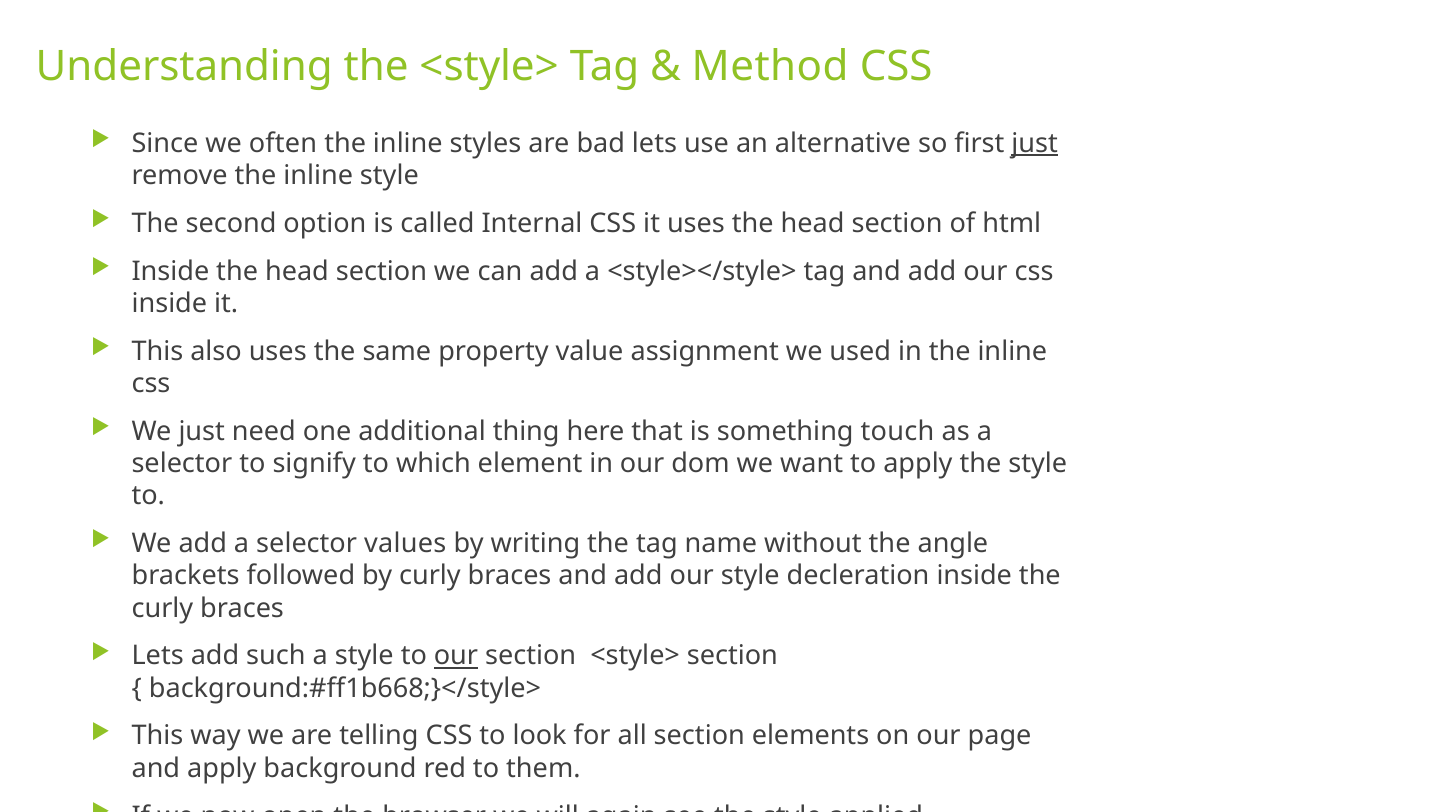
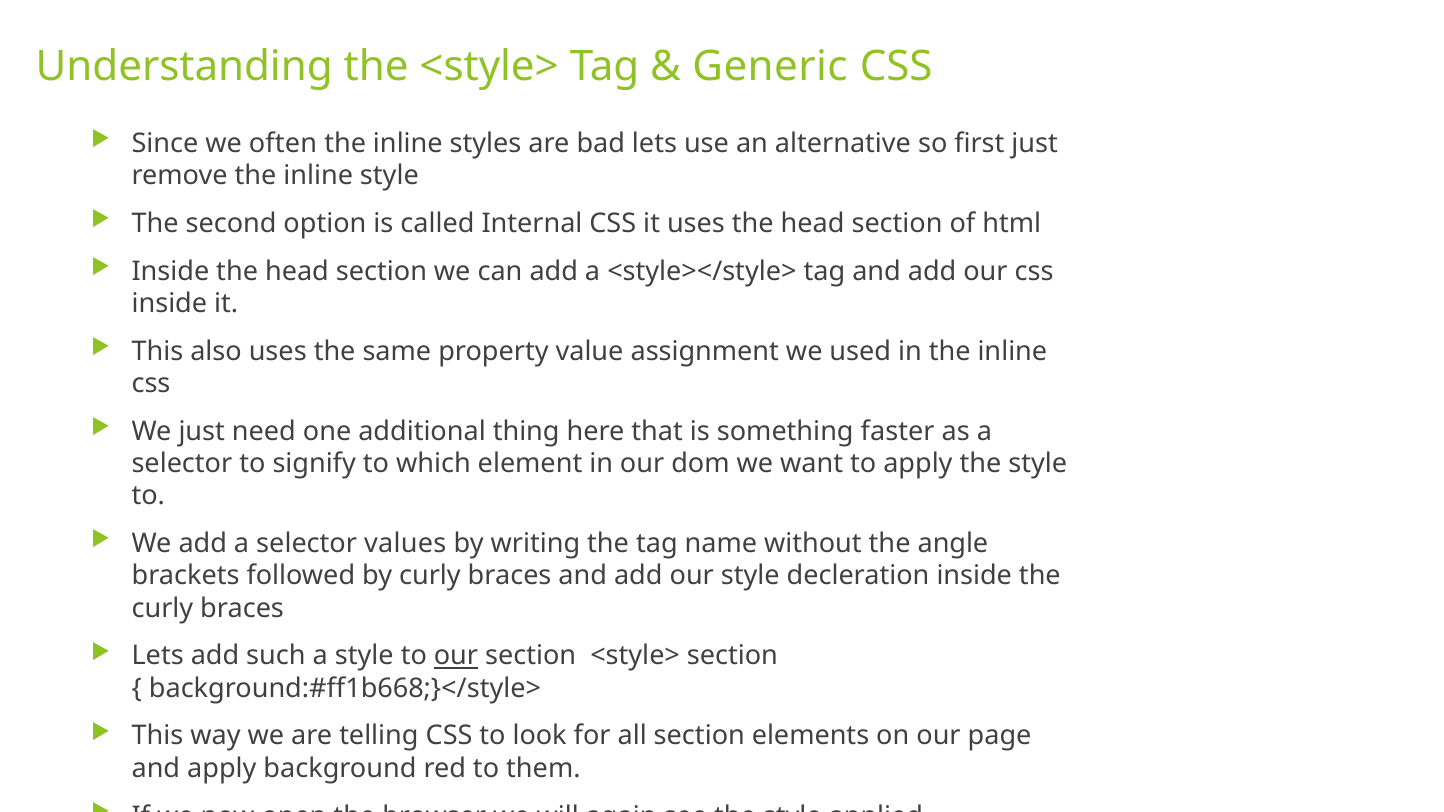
Method: Method -> Generic (770, 66)
just underline: present -> none (1035, 144)
touch: touch -> faster (898, 431)
